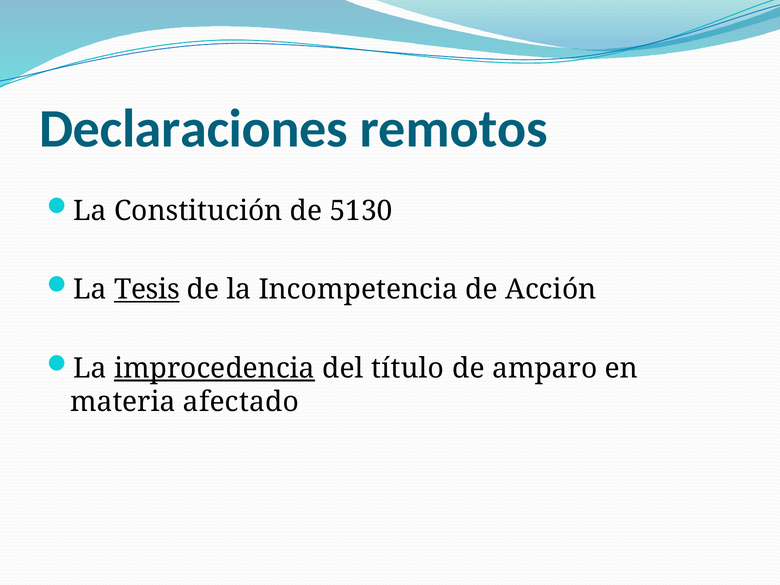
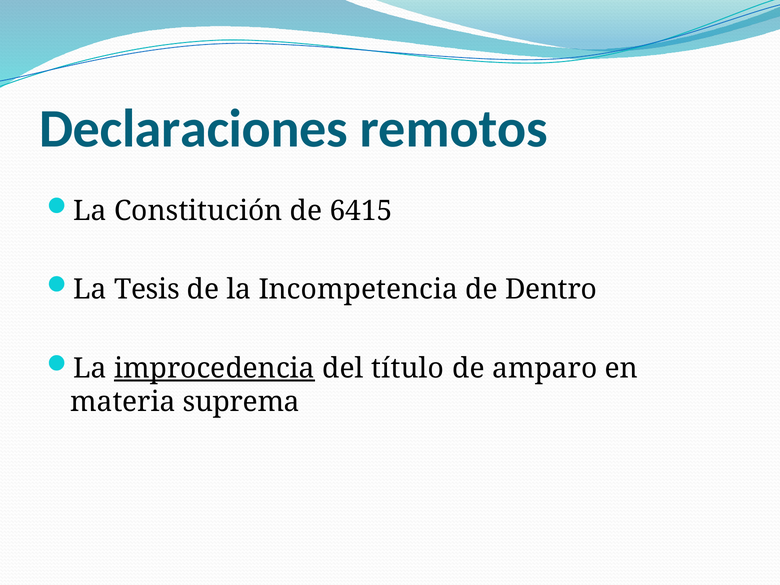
5130: 5130 -> 6415 (361, 211)
Tesis underline: present -> none (147, 290)
Acción: Acción -> Dentro (551, 290)
afectado: afectado -> suprema (241, 402)
